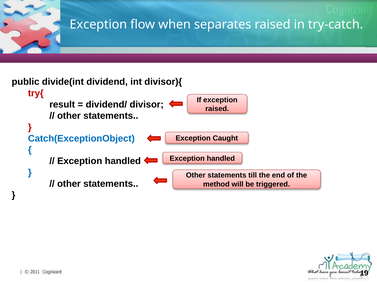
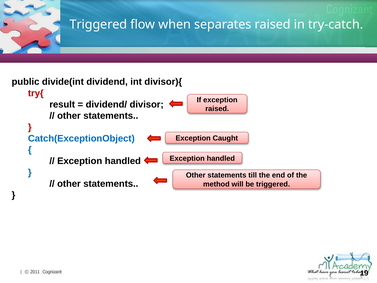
Exception: Exception -> Triggered (98, 24)
